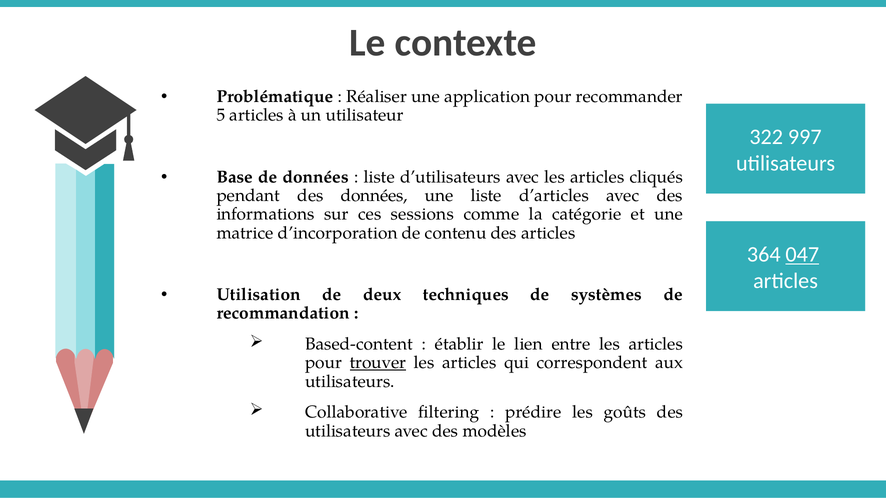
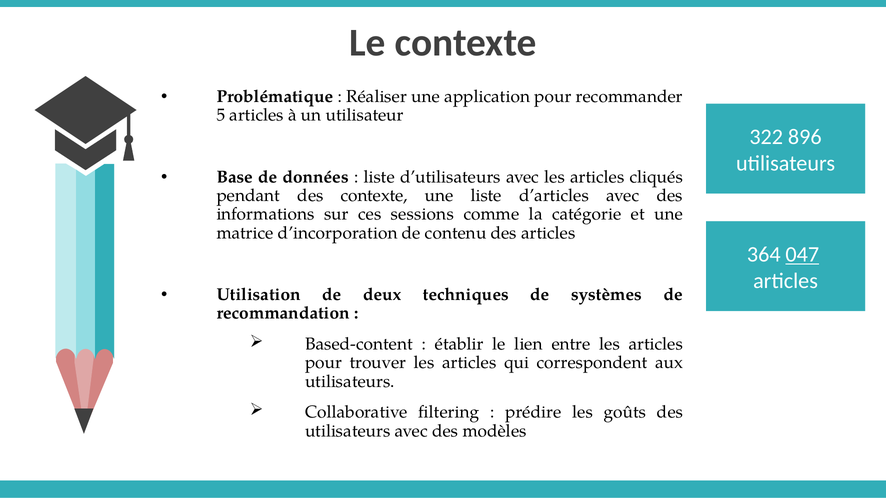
997: 997 -> 896 (805, 137)
des données: données -> contexte (374, 196)
trouver underline: present -> none (378, 363)
